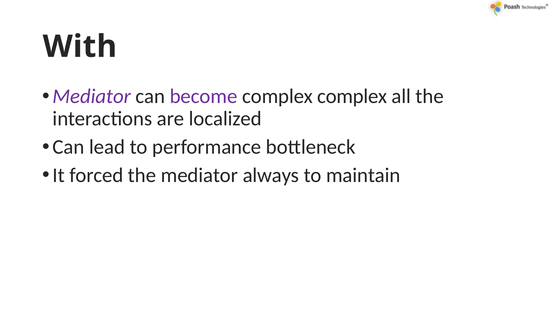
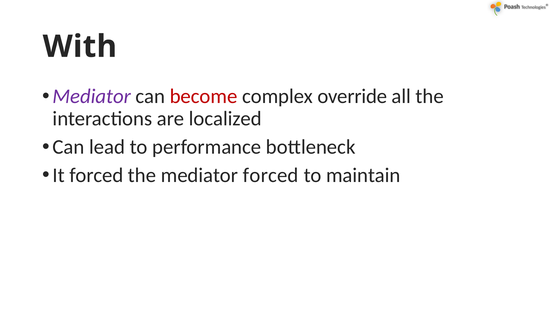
become colour: purple -> red (204, 96)
complex complex: complex -> override (352, 96)
mediator always: always -> forced (271, 175)
